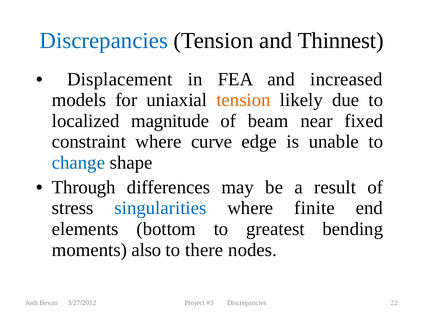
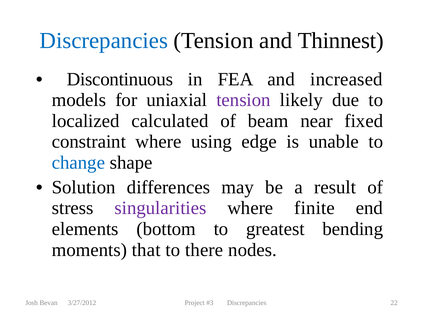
Displacement: Displacement -> Discontinuous (120, 79)
tension colour: orange -> purple (244, 100)
magnitude: magnitude -> calculated (170, 121)
curve: curve -> using (211, 142)
Through: Through -> Solution (84, 187)
singularities colour: blue -> purple (160, 208)
also: also -> that (146, 250)
